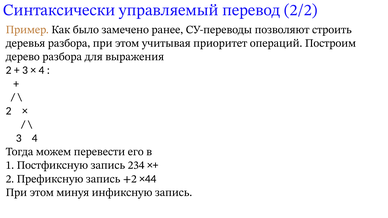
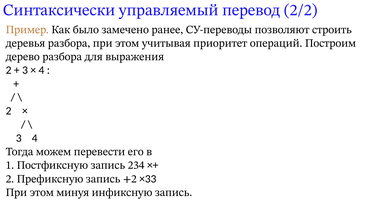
×44: ×44 -> ×33 (148, 179)
